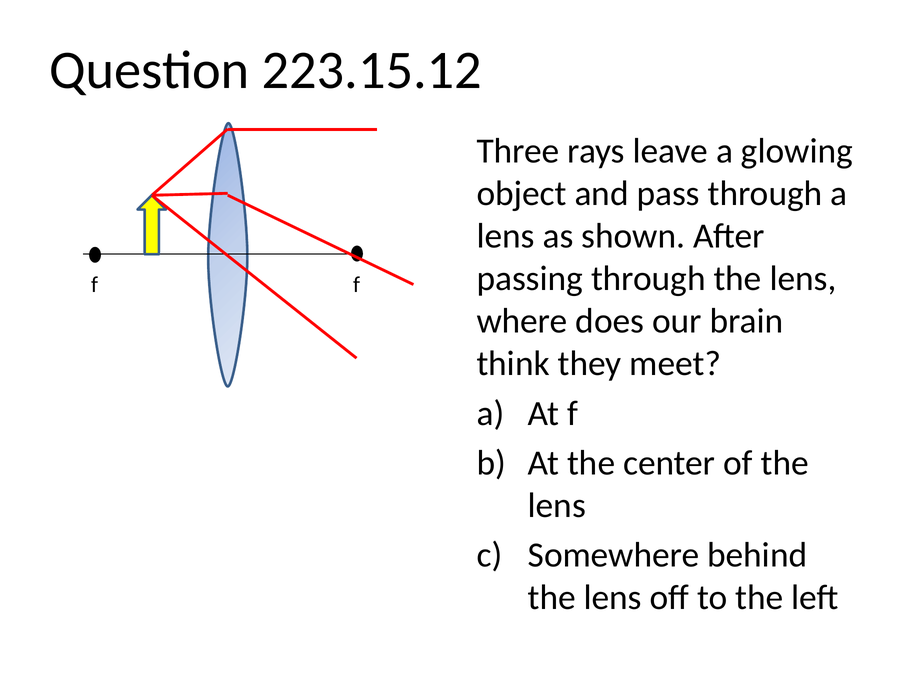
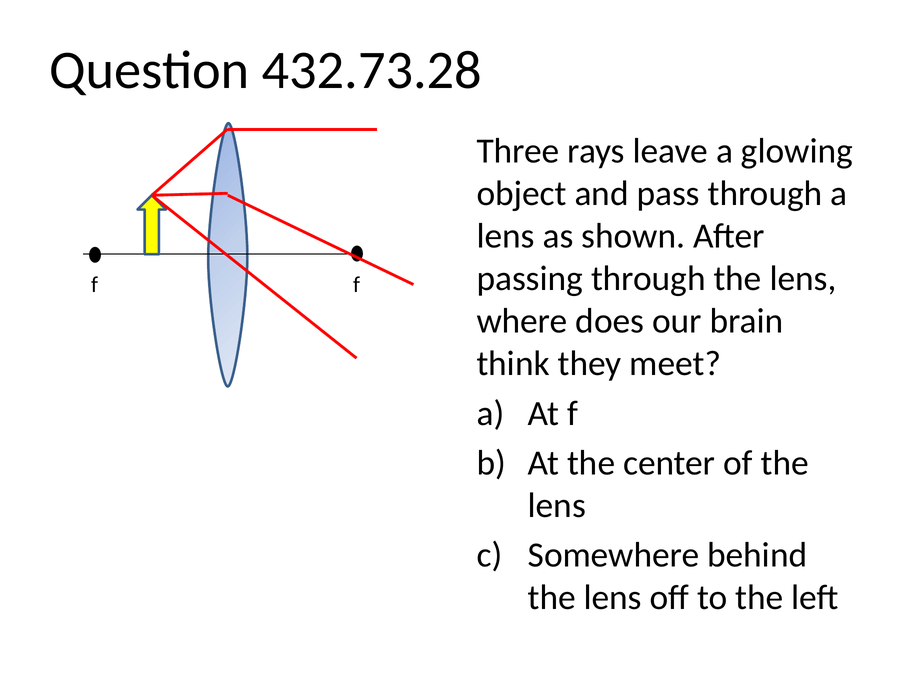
223.15.12: 223.15.12 -> 432.73.28 (372, 71)
